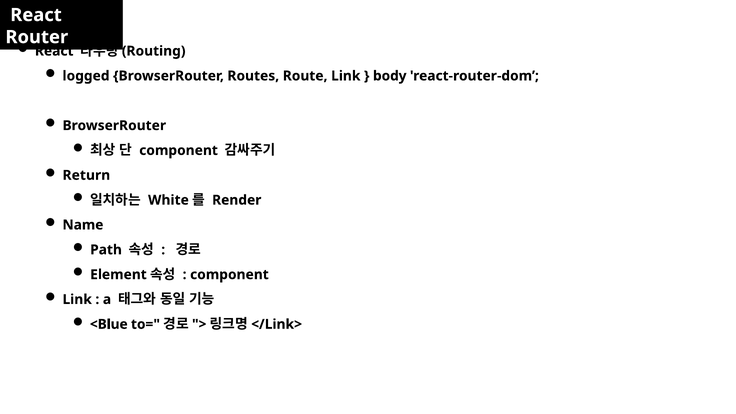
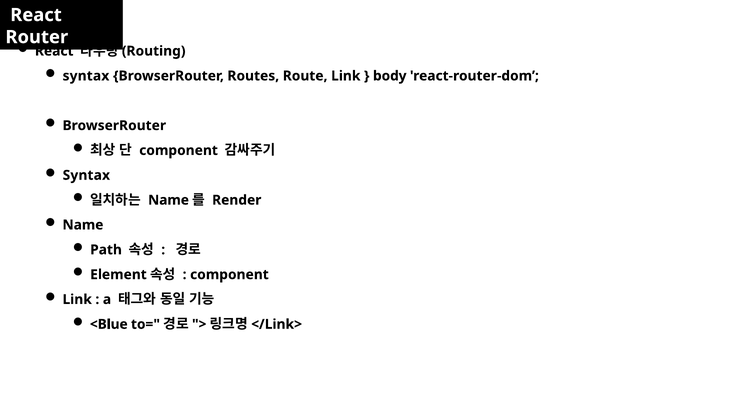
logged: logged -> syntax (86, 76)
Return: Return -> Syntax (86, 175)
White: White -> Name (169, 200)
